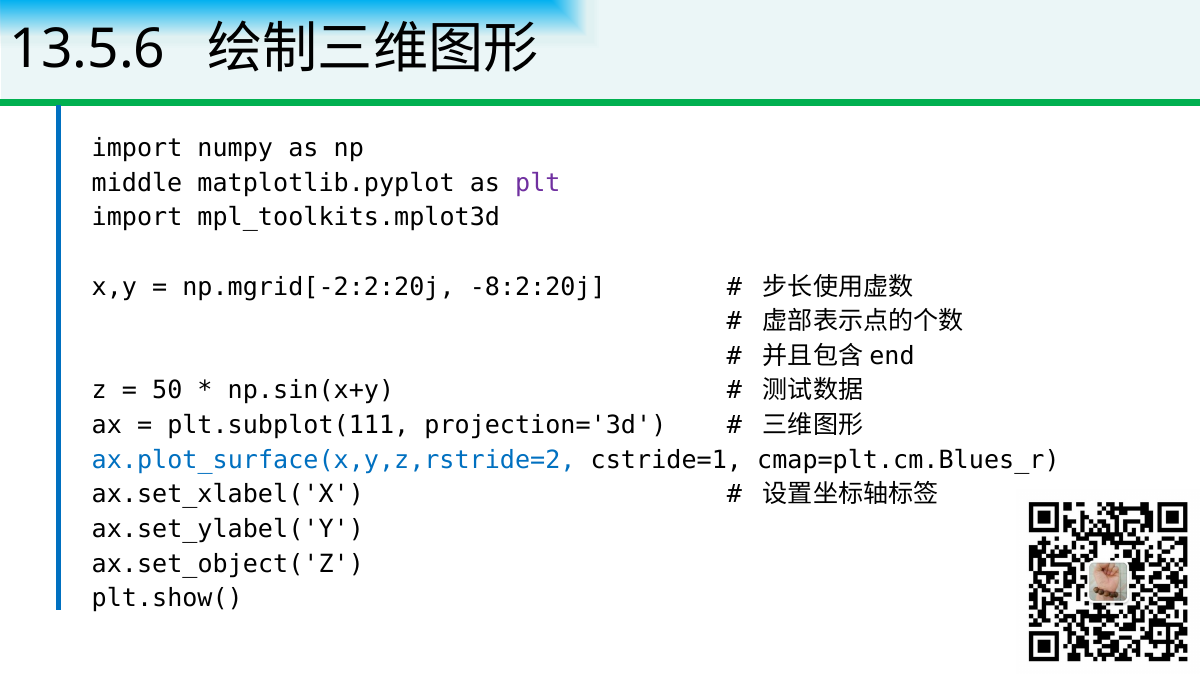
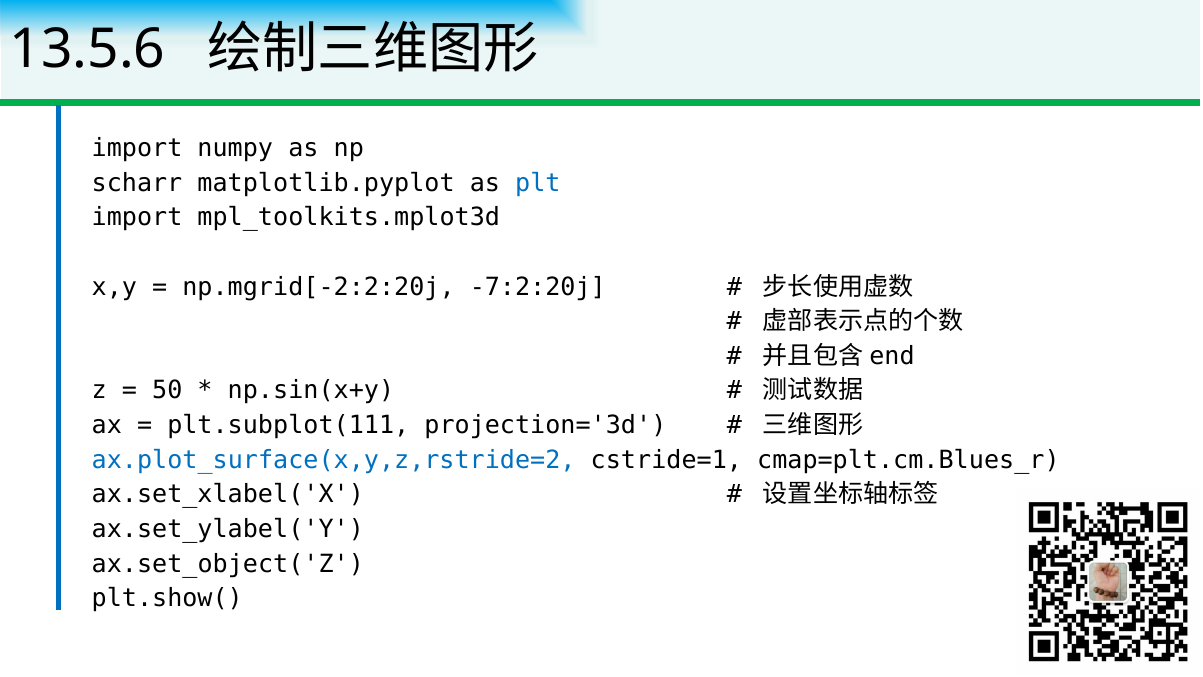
middle: middle -> scharr (137, 183)
plt colour: purple -> blue (538, 183)
-8:2:20j: -8:2:20j -> -7:2:20j (538, 287)
